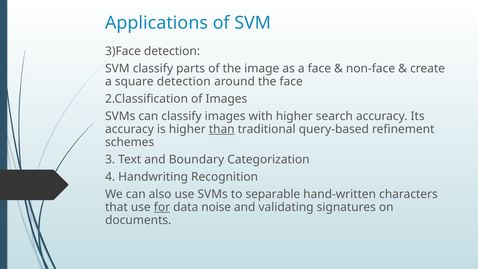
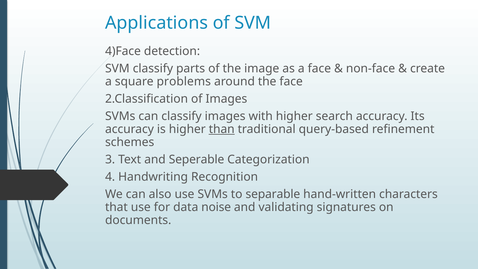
3)Face: 3)Face -> 4)Face (123, 51)
square detection: detection -> problems (184, 81)
Boundary: Boundary -> Seperable (197, 159)
for underline: present -> none (162, 207)
